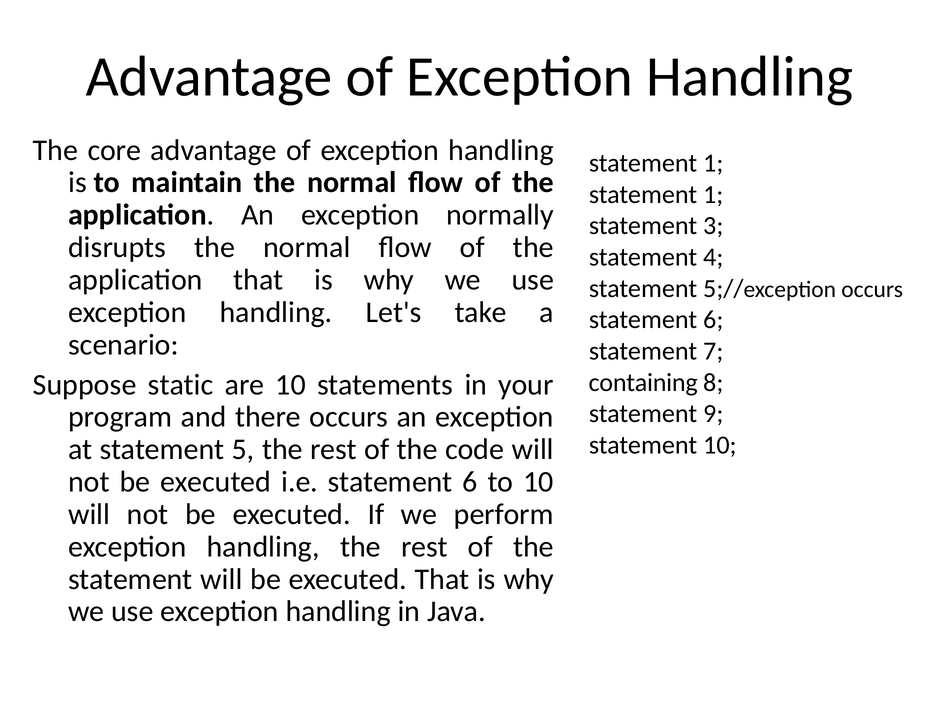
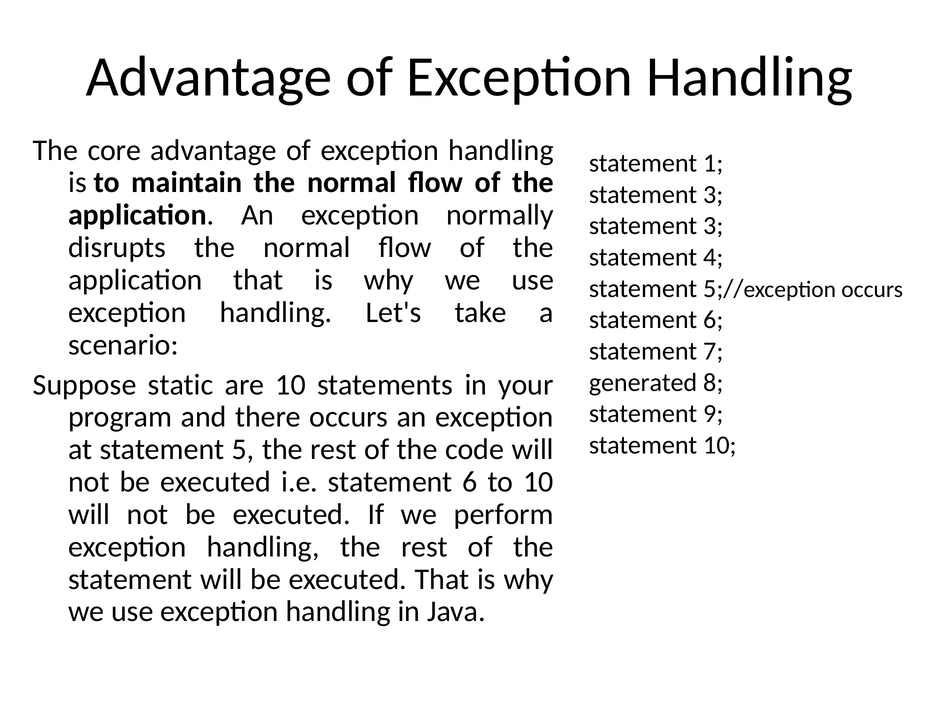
1: 1 -> 3 (713, 194)
containing: containing -> generated (643, 383)
